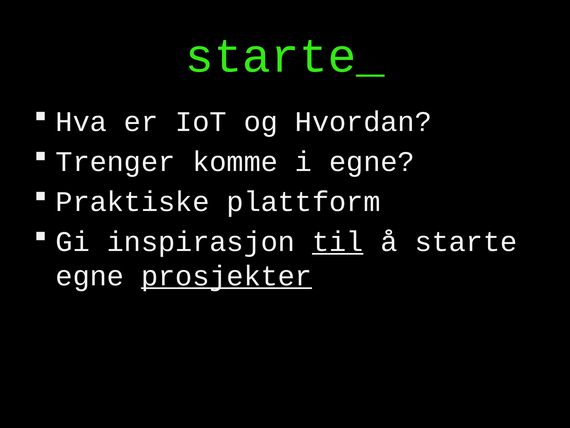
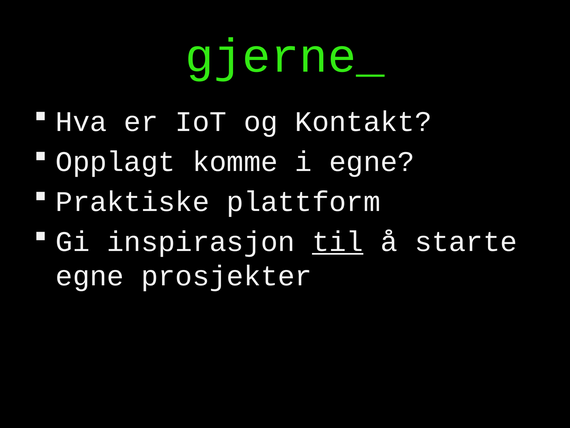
starte_: starte_ -> gjerne_ (285, 56)
Hvordan: Hvordan -> Kontakt (363, 122)
Trenger: Trenger -> Opplagt (115, 162)
prosjekter underline: present -> none (227, 276)
